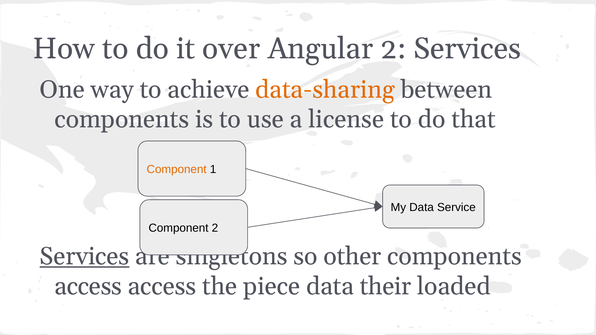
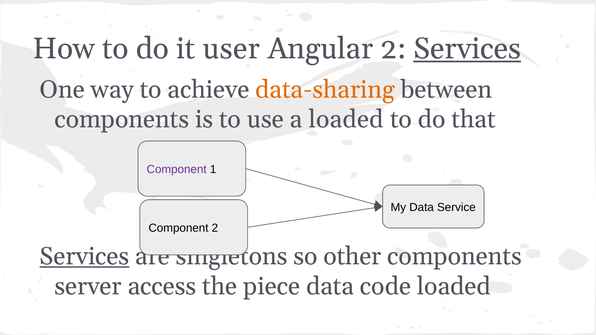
over: over -> user (231, 49)
Services underline: none -> present (467, 49)
a license: license -> loaded (346, 120)
Component colour: orange -> purple (177, 170)
access: access -> server (88, 286)
their: their -> code (386, 286)
